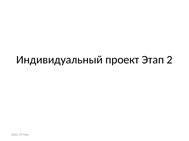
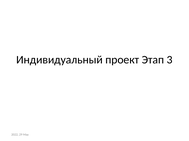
2: 2 -> 3 (170, 60)
